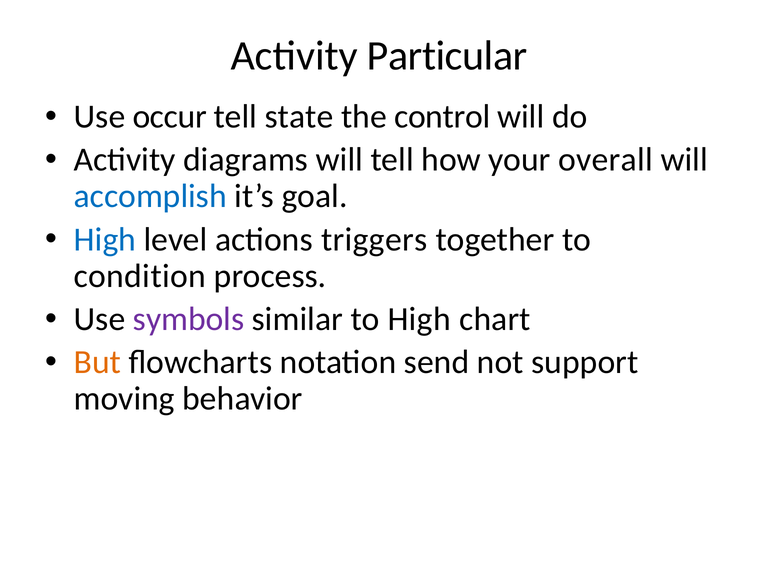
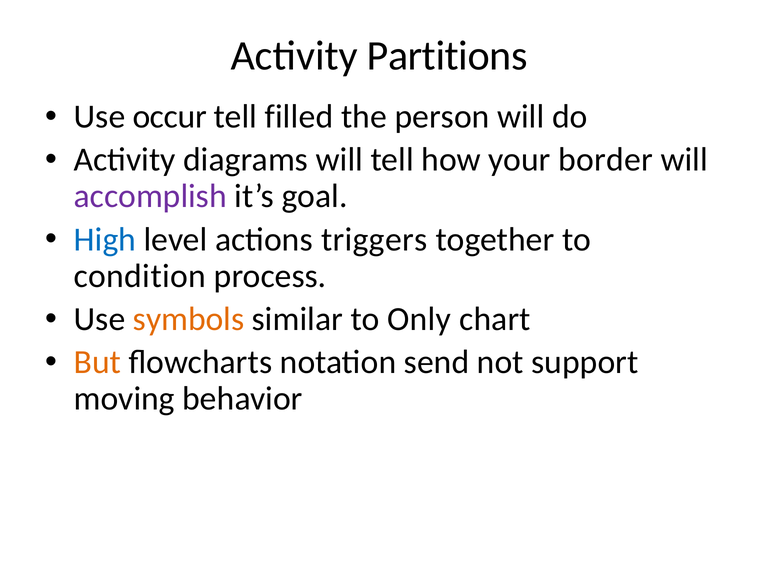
Particular: Particular -> Partitions (447, 56)
state: state -> filled (299, 117)
control: control -> person (442, 117)
overall: overall -> border (605, 160)
accomplish colour: blue -> purple (150, 196)
symbols colour: purple -> orange (189, 319)
to High: High -> Only (419, 319)
